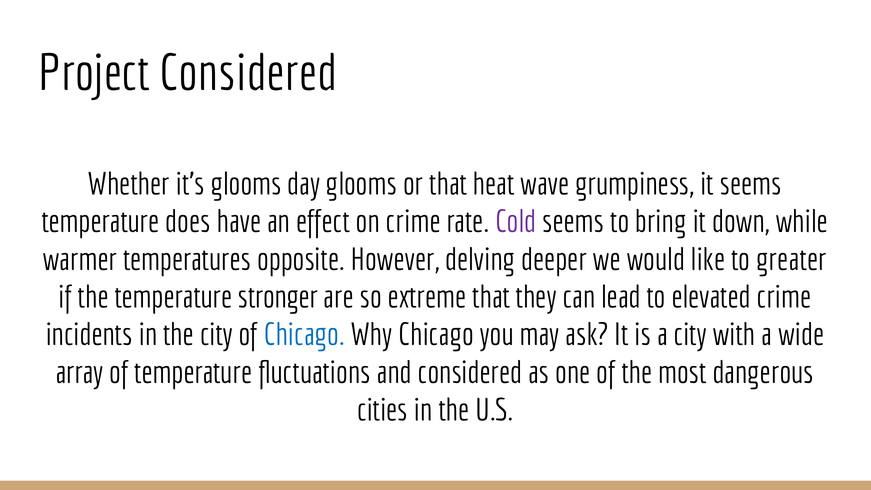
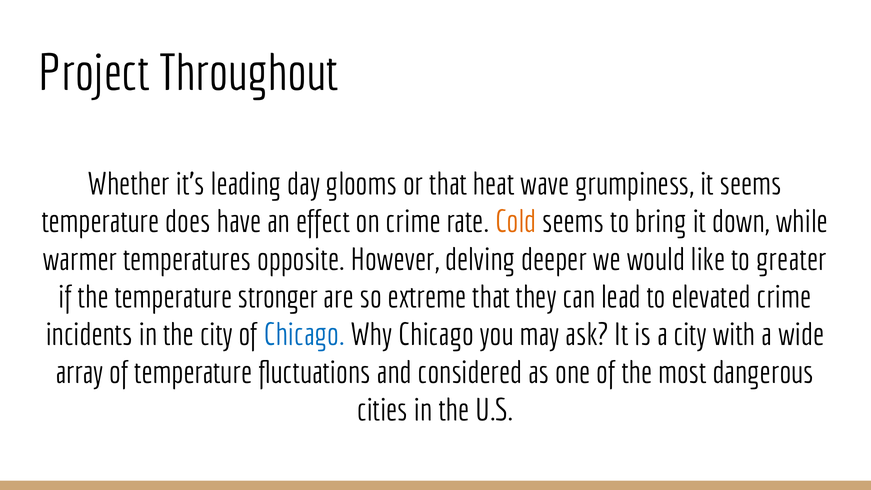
Project Considered: Considered -> Throughout (248, 74)
it’s glooms: glooms -> leading (246, 184)
Cold colour: purple -> orange (516, 222)
